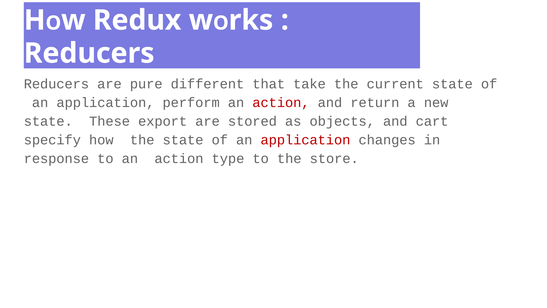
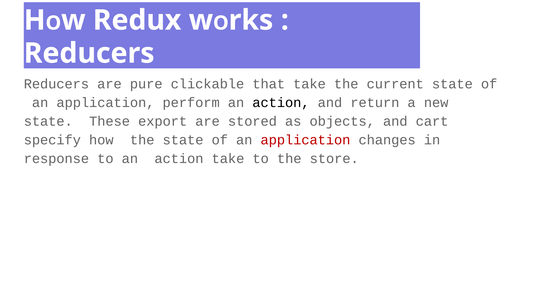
different: different -> clickable (207, 84)
action colour: red -> black (281, 103)
action type: type -> take (228, 159)
